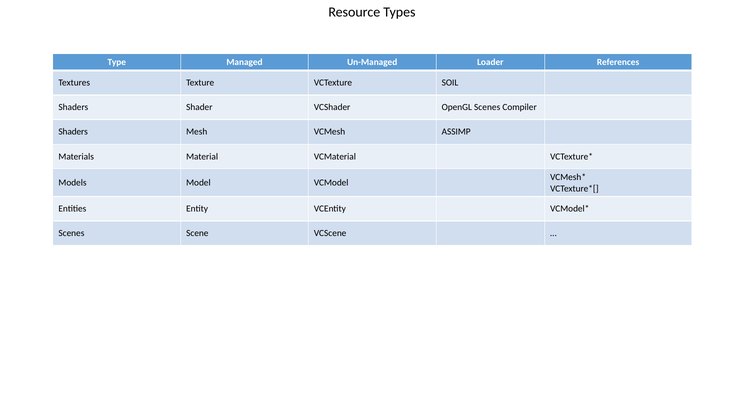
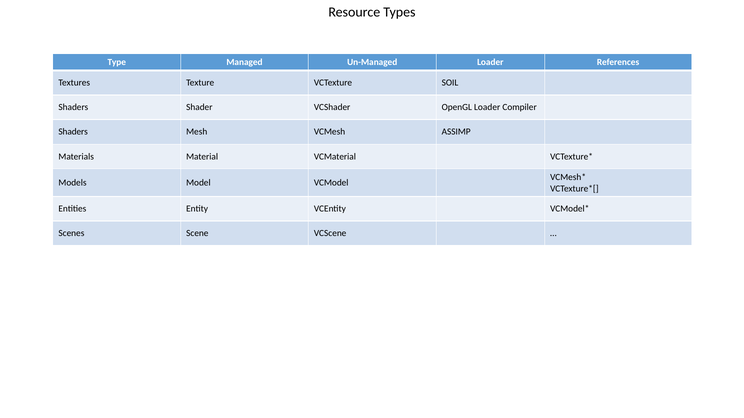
OpenGL Scenes: Scenes -> Loader (487, 108)
